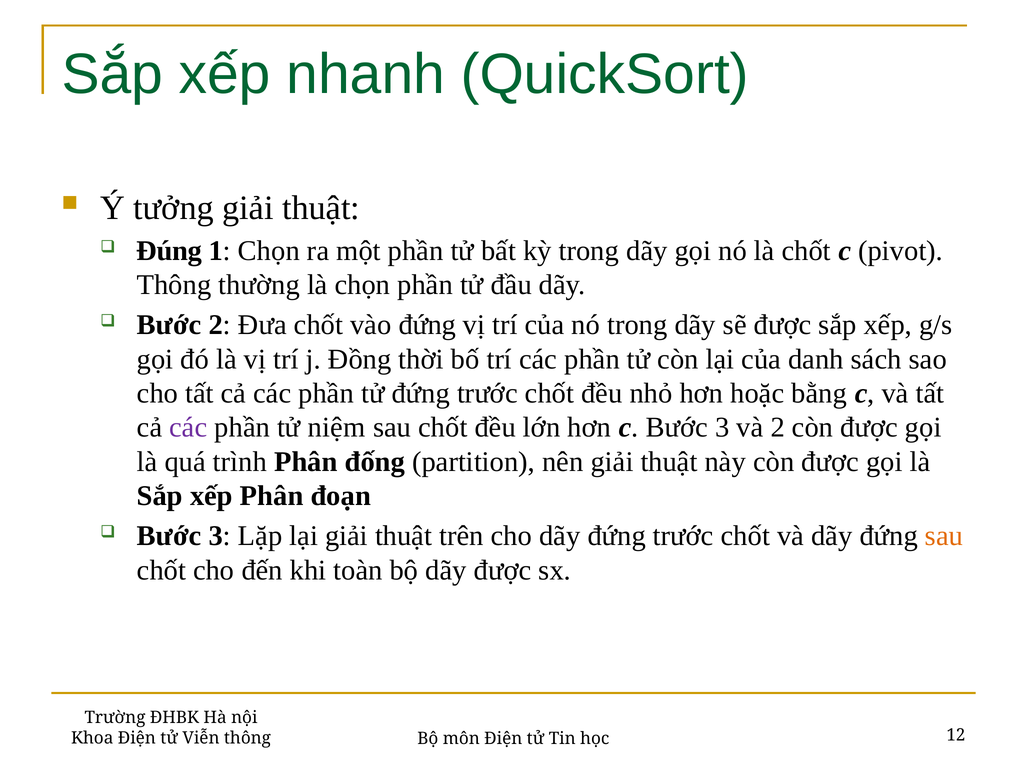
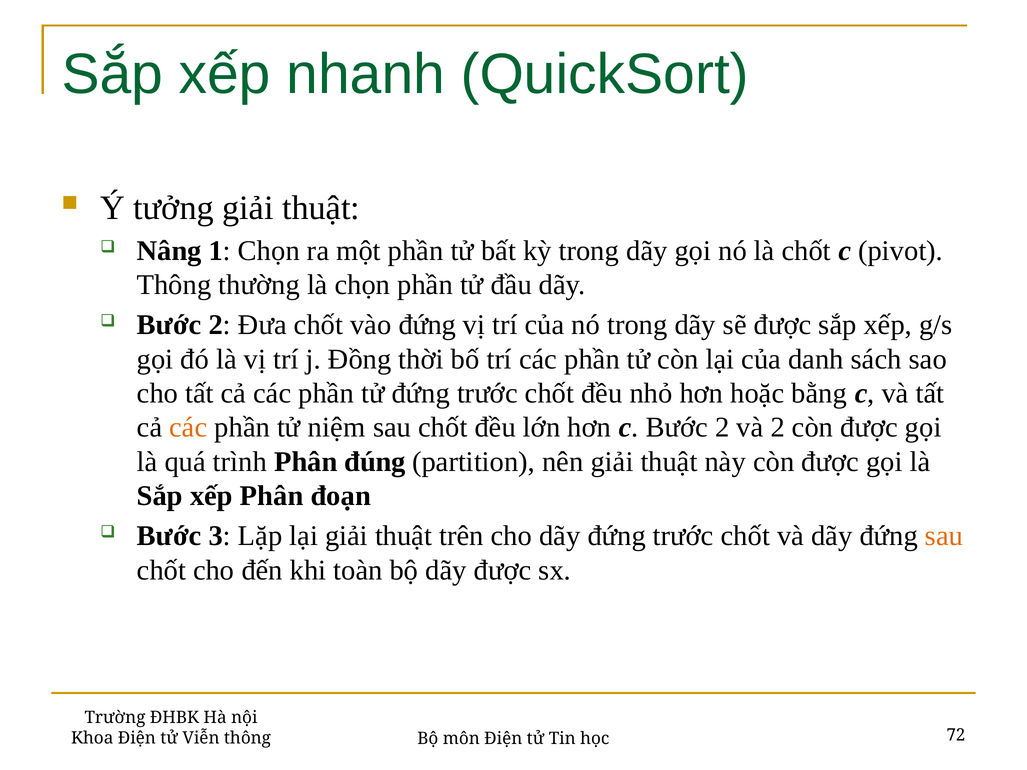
Đúng: Đúng -> Nâng (169, 251)
các colour: purple -> orange (188, 428)
c Bước 3: 3 -> 2 (722, 428)
đống: đống -> đúng (375, 462)
12: 12 -> 72 (956, 736)
